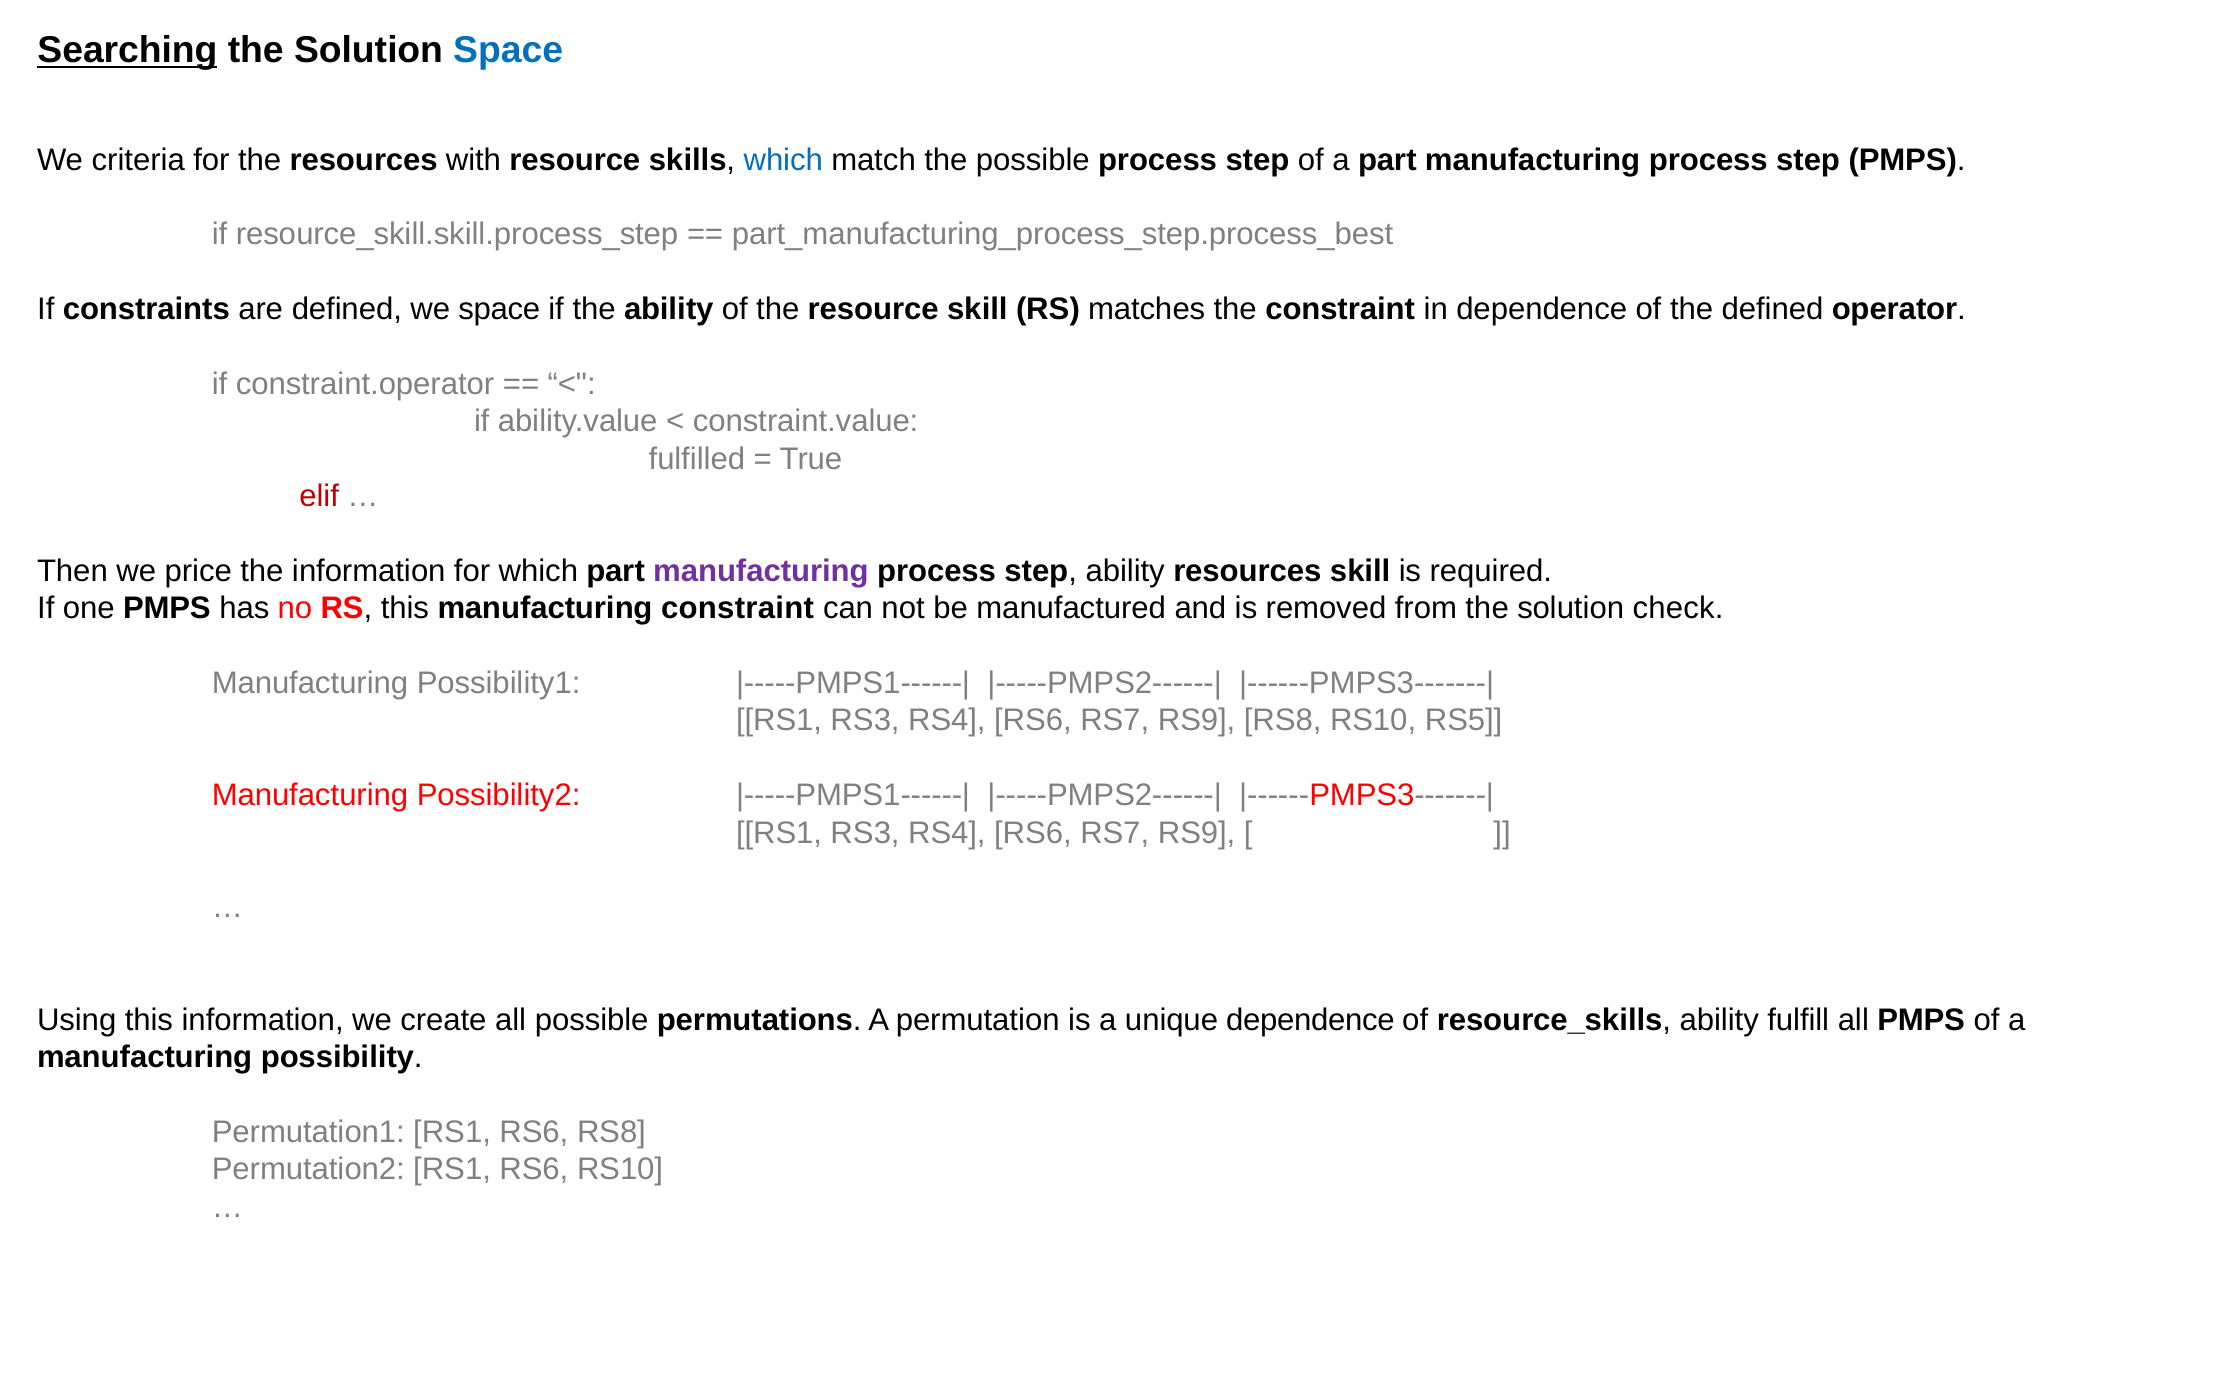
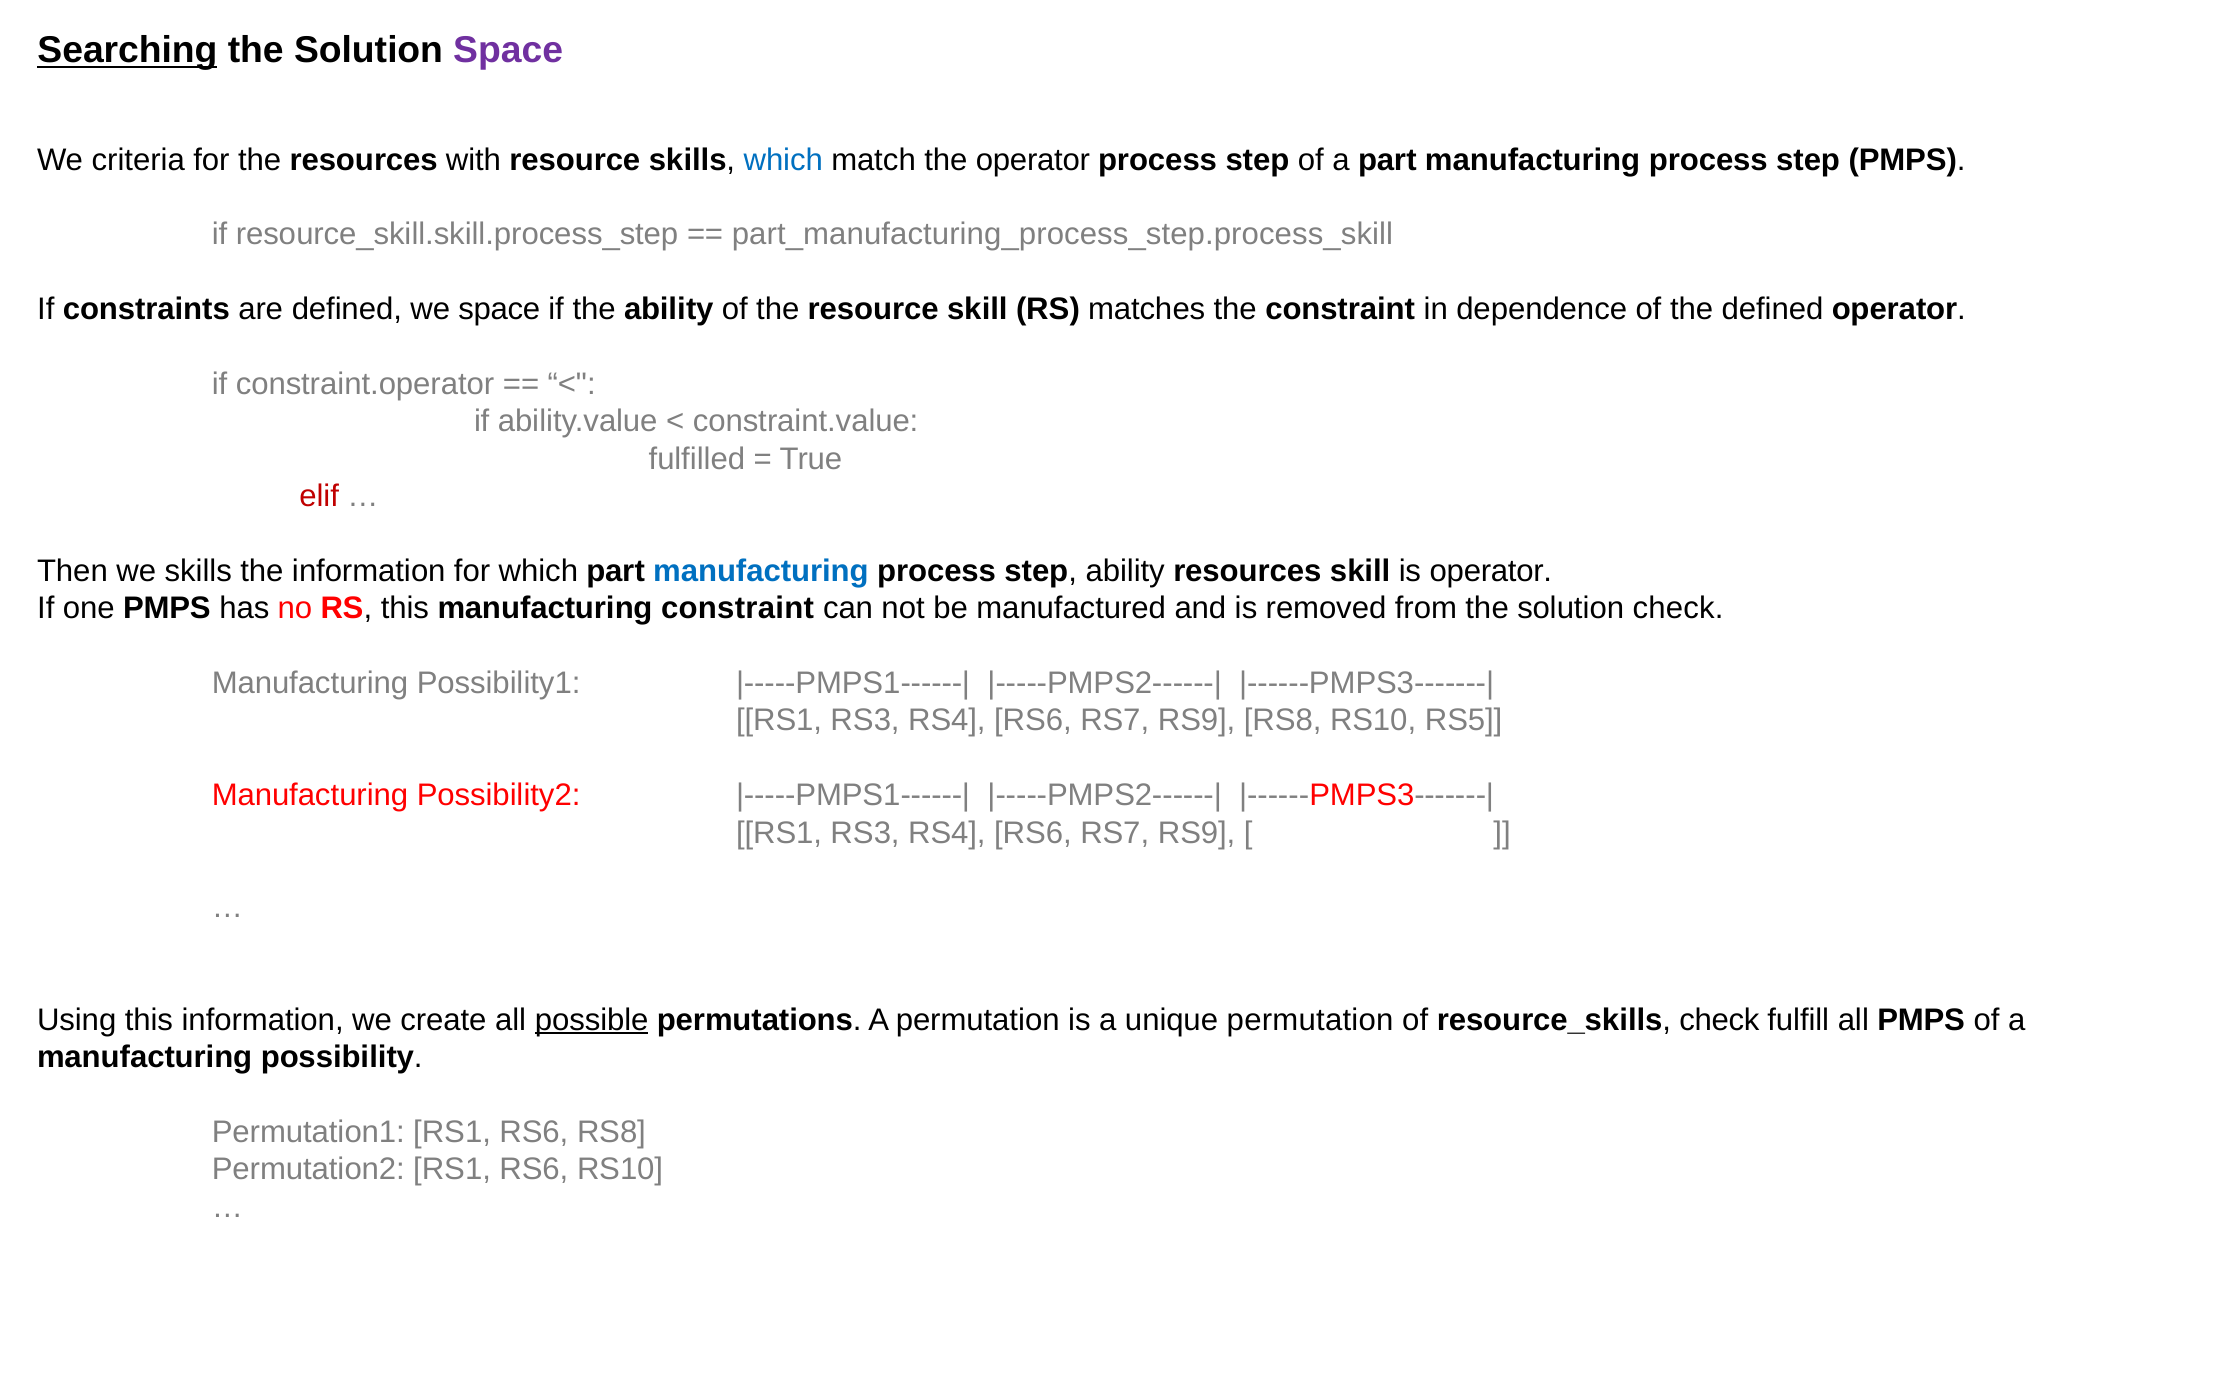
Space colour: blue -> purple (508, 51)
the possible: possible -> operator (1033, 160)
part_manufacturing_process_step.process_best: part_manufacturing_process_step.process_best -> part_manufacturing_process_step.process_skill (1062, 235)
we price: price -> skills (198, 571)
manufacturing colour: purple -> blue (761, 571)
is required: required -> operator (1491, 571)
possible underline: none -> present (592, 1020)
unique dependence: dependence -> permutation (1310, 1020)
resource_skills ability: ability -> check (1719, 1020)
